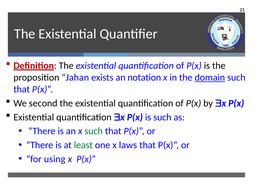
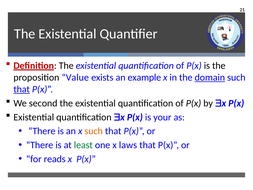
Jahan: Jahan -> Value (75, 77)
notation: notation -> example (144, 77)
that underline: none -> present (22, 89)
is such: such -> your (162, 117)
such colour: green -> orange (94, 131)
using: using -> reads (55, 159)
